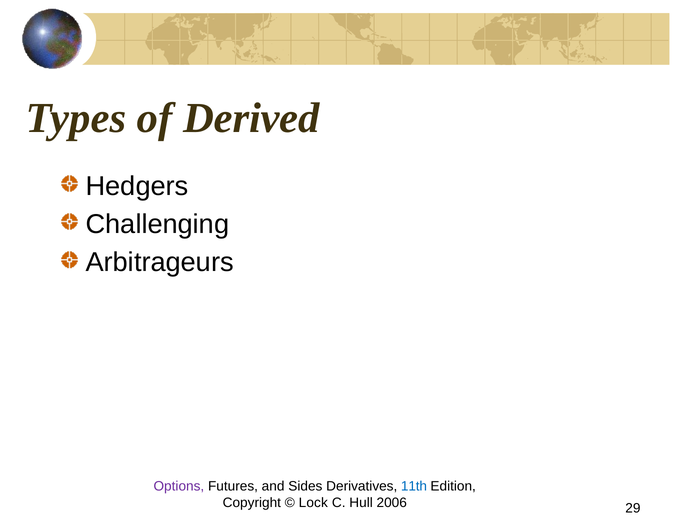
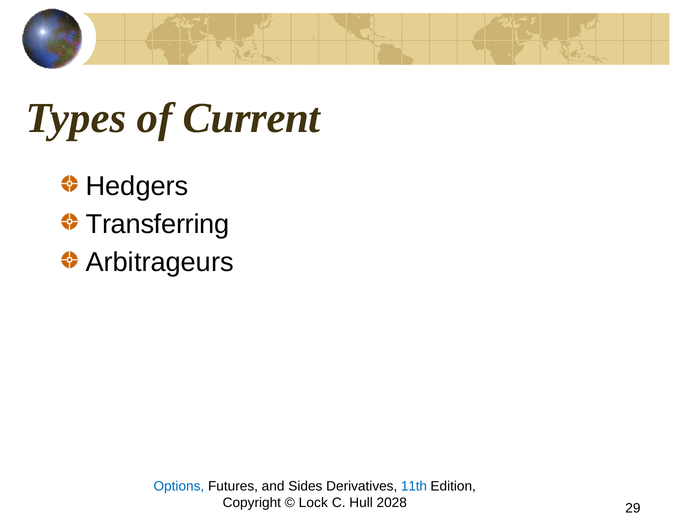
Derived: Derived -> Current (251, 118)
Challenging: Challenging -> Transferring (158, 224)
Options colour: purple -> blue (179, 486)
2006: 2006 -> 2028 (392, 503)
